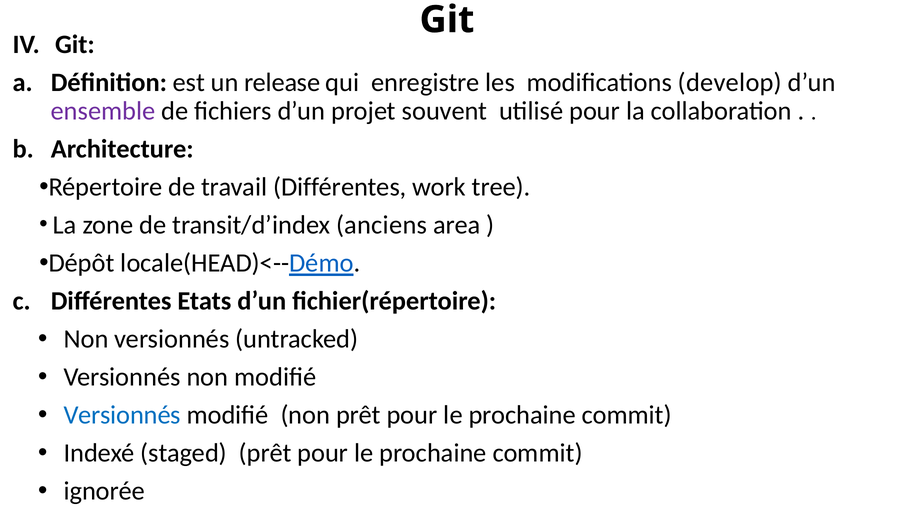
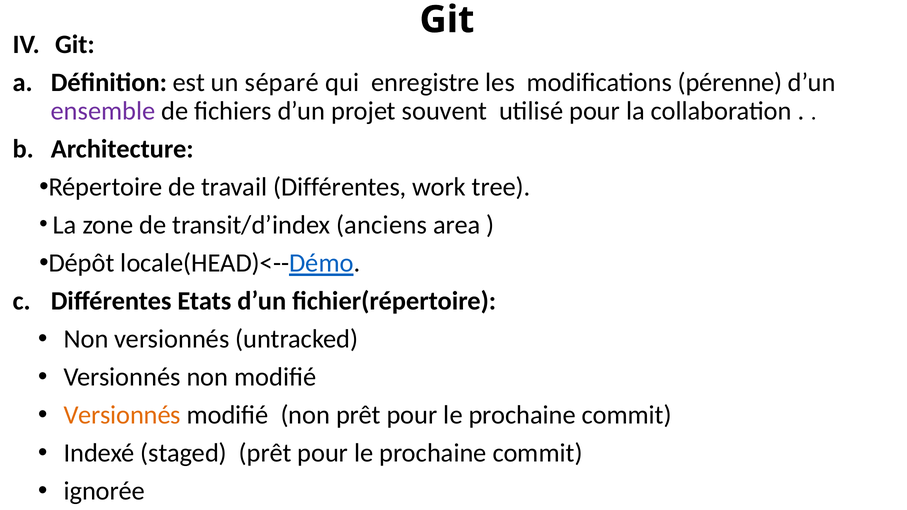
release: release -> séparé (282, 82)
develop: develop -> pérenne (730, 82)
Versionnés colour: blue -> orange (122, 415)
